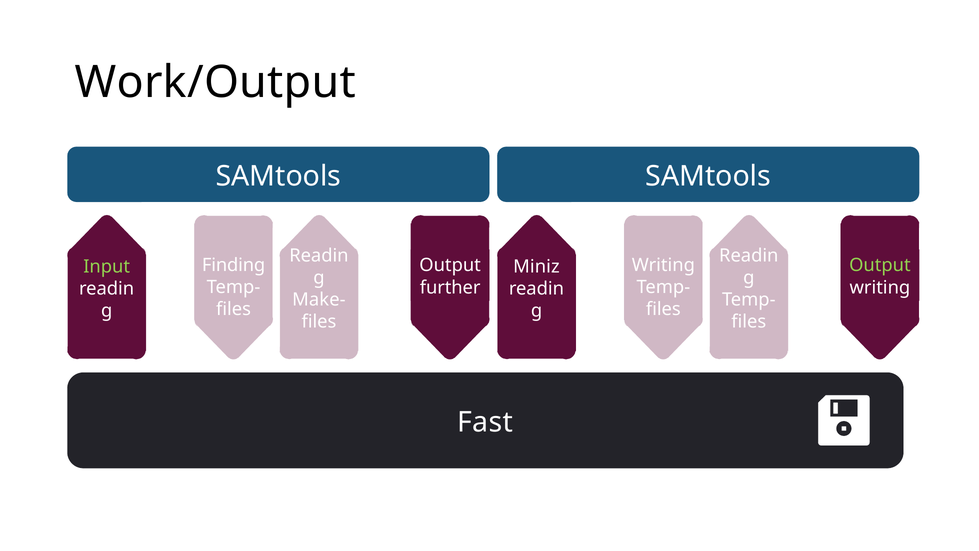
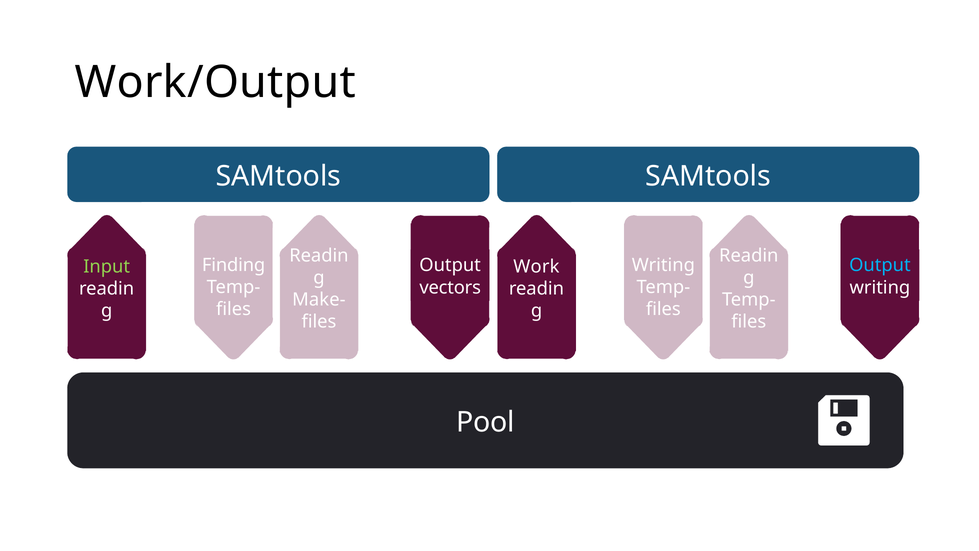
Output colour: light green -> light blue (880, 265)
Miniz: Miniz -> Work (536, 266)
further: further -> vectors (450, 287)
Fast: Fast -> Pool (485, 422)
